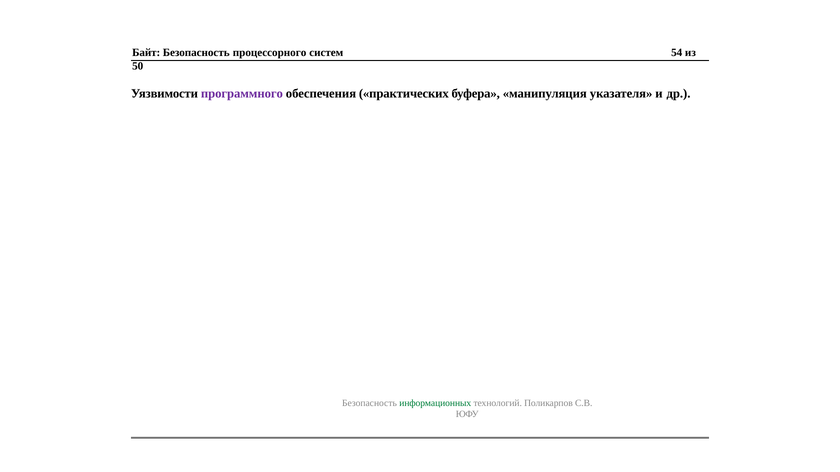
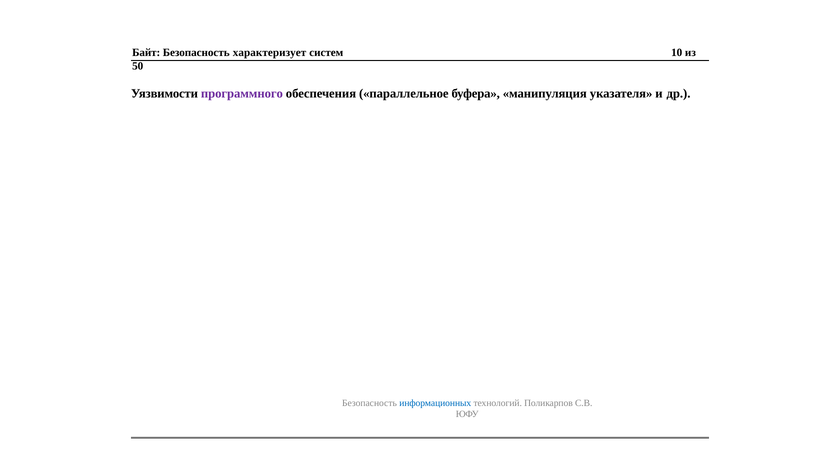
процессорного: процессорного -> характеризует (270, 53)
54: 54 -> 10 (677, 53)
практических: практических -> параллельное (404, 94)
информационных colour: green -> blue (435, 403)
